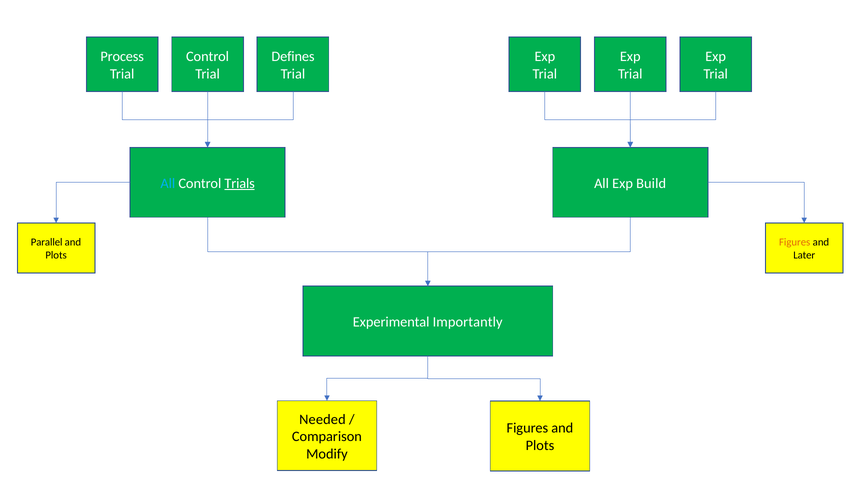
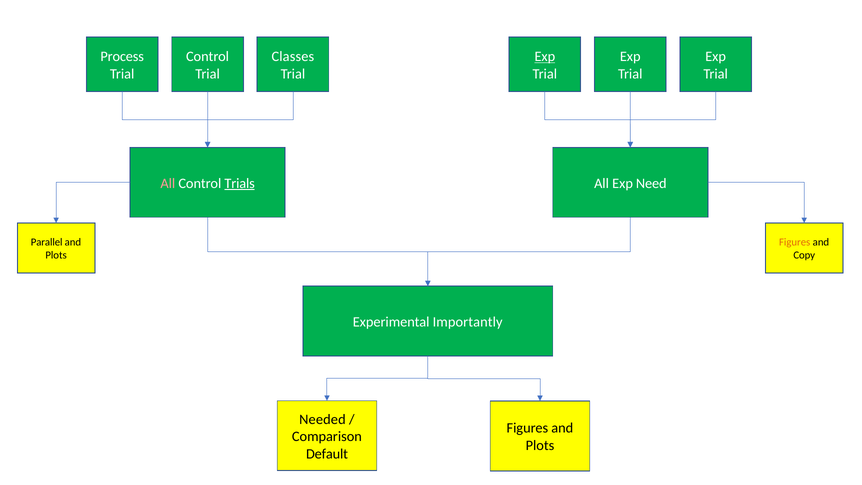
Defines: Defines -> Classes (293, 57)
Exp underline: none -> present (545, 57)
All colour: light blue -> pink (168, 183)
Build: Build -> Need (651, 183)
Later: Later -> Copy (804, 255)
Modify: Modify -> Default (327, 454)
